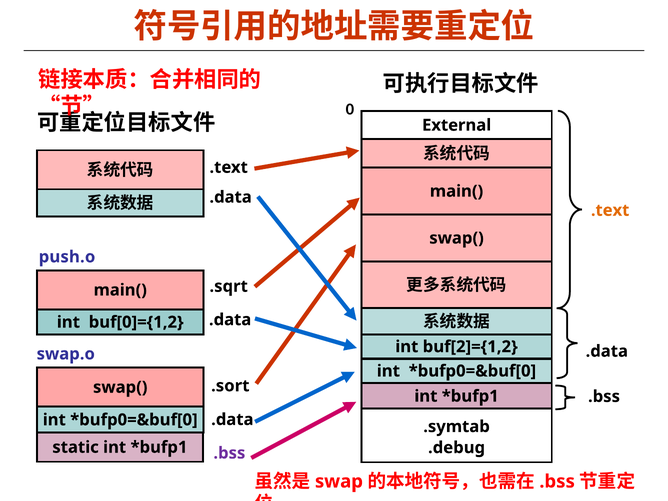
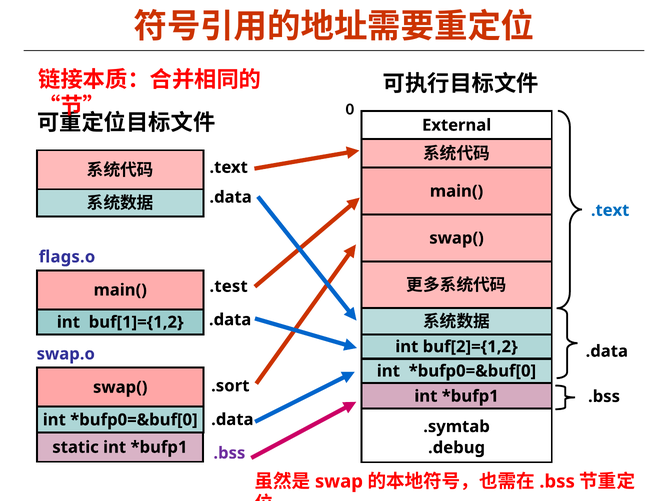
.text colour: orange -> blue (610, 210)
push.o: push.o -> flags.o (67, 257)
.sqrt: .sqrt -> .test (229, 286)
buf[0]={1,2: buf[0]={1,2 -> buf[1]={1,2 (136, 322)
